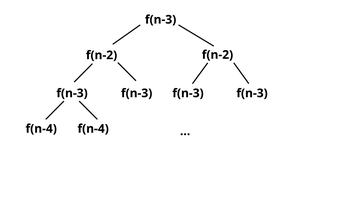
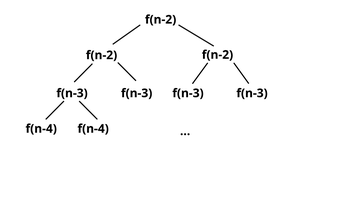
f(n-3: f(n-3 -> f(n-2 (161, 20)
